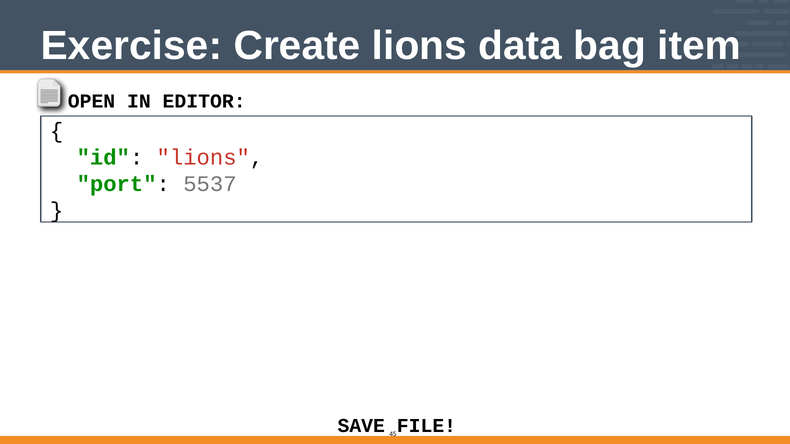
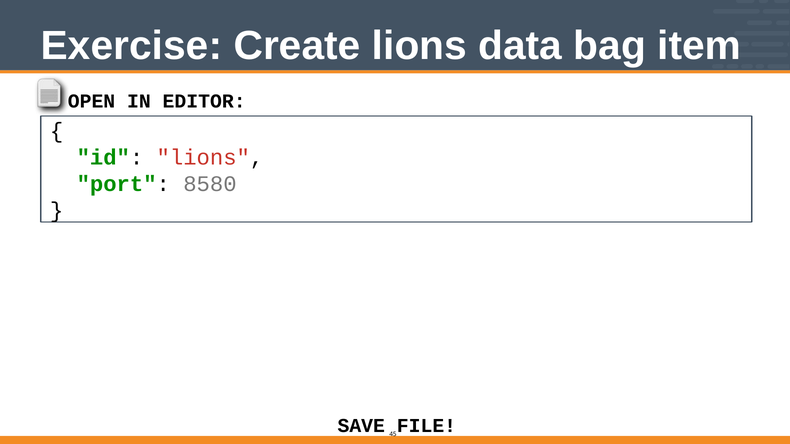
5537: 5537 -> 8580 (210, 184)
